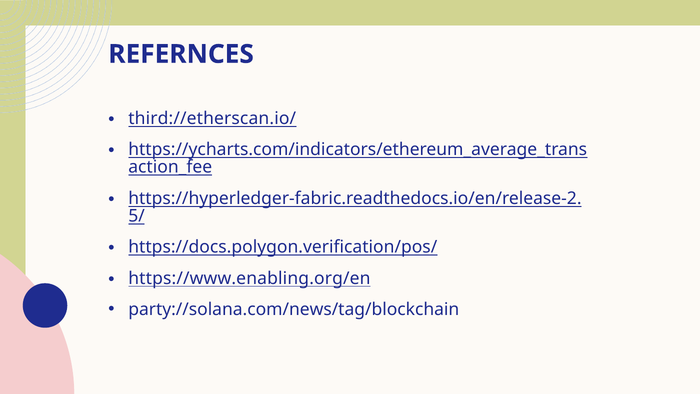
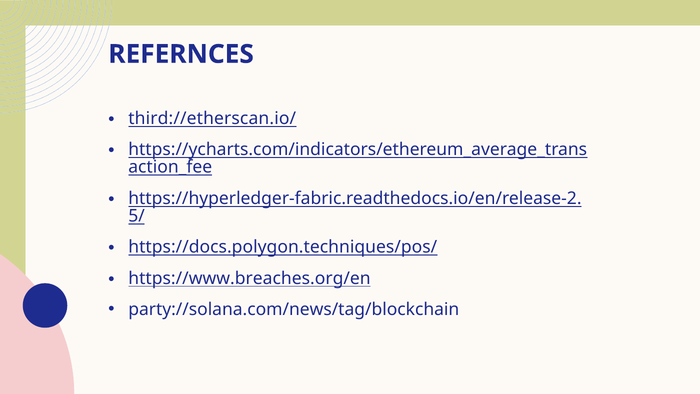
https://docs.polygon.verification/pos/: https://docs.polygon.verification/pos/ -> https://docs.polygon.techniques/pos/ (283, 247)
https://www.enabling.org/en: https://www.enabling.org/en -> https://www.breaches.org/en (249, 278)
